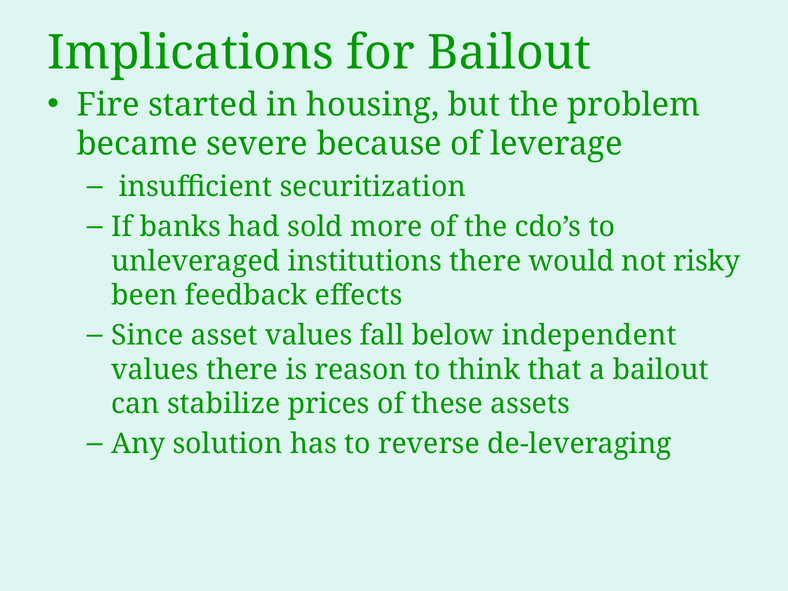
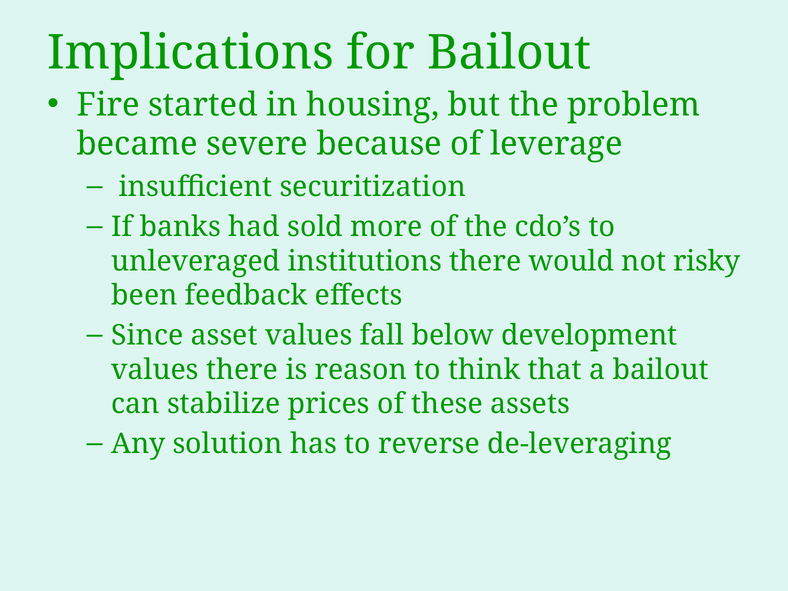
independent: independent -> development (589, 336)
